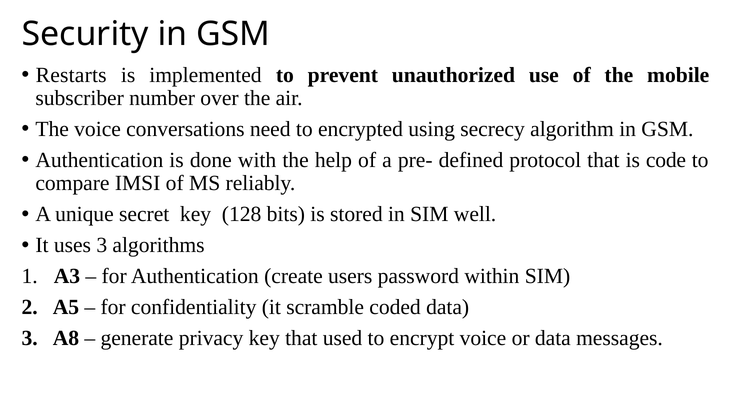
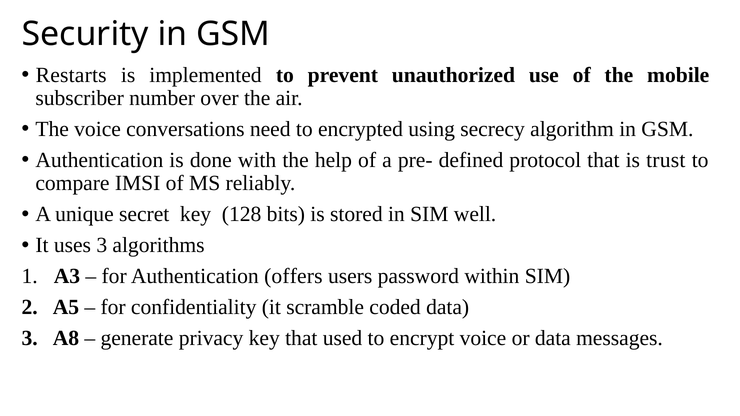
code: code -> trust (666, 160)
create: create -> offers (293, 276)
